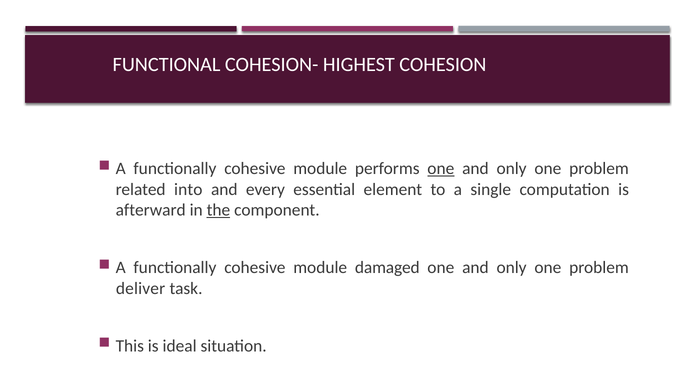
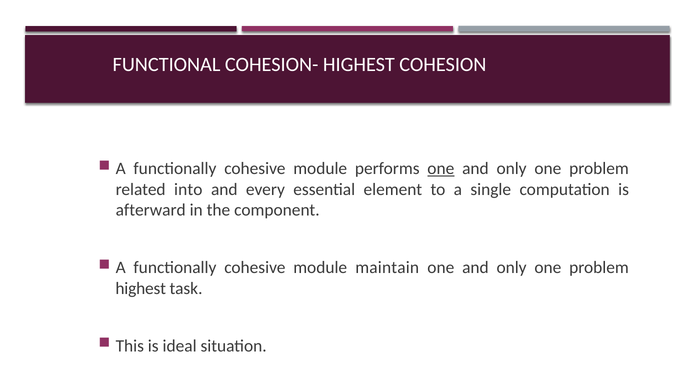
the underline: present -> none (218, 210)
damaged: damaged -> maintain (387, 268)
deliver: deliver -> highest (141, 288)
